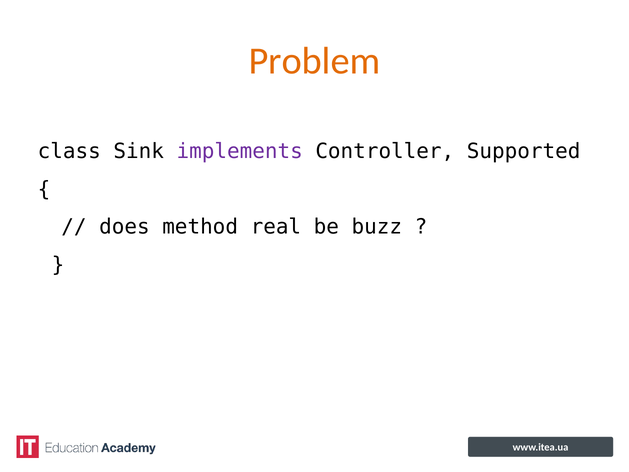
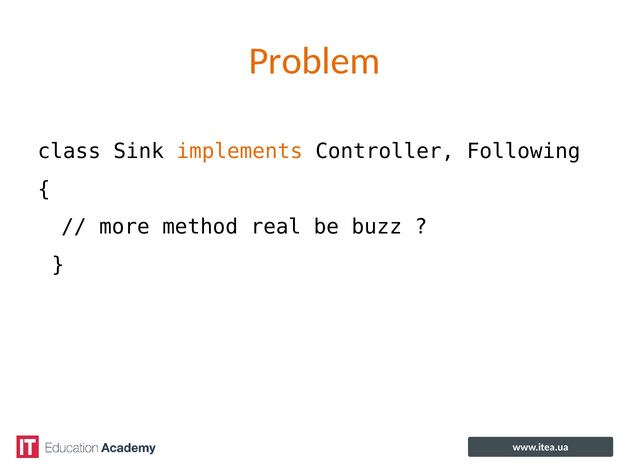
implements colour: purple -> orange (240, 151)
Supported: Supported -> Following (524, 151)
does: does -> more (124, 227)
